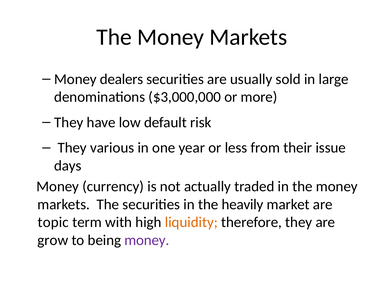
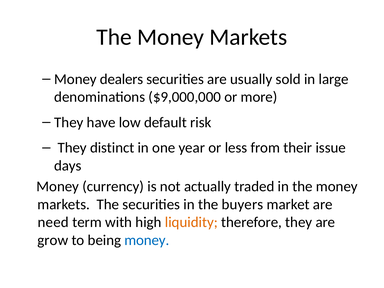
$3,000,000: $3,000,000 -> $9,000,000 (185, 97)
various: various -> distinct (112, 148)
heavily: heavily -> buyers (242, 204)
topic: topic -> need (53, 222)
money colour: purple -> blue (147, 240)
